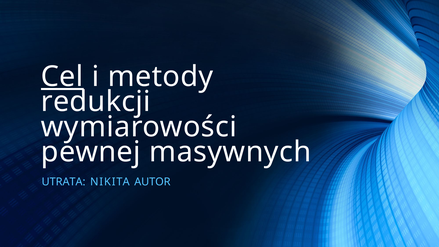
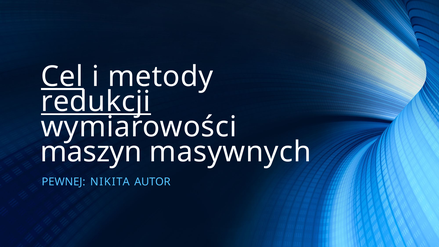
redukcji underline: none -> present (96, 102)
pewnej: pewnej -> maszyn (91, 152)
UTRATA: UTRATA -> PEWNEJ (64, 182)
